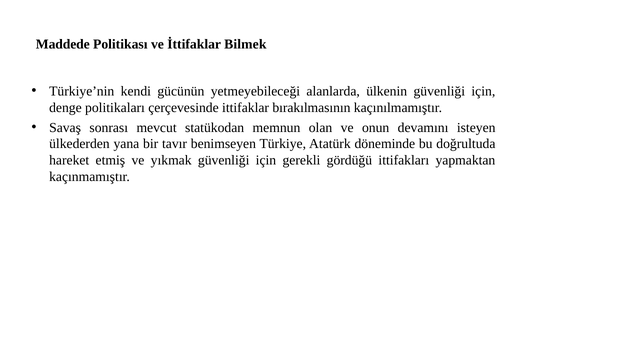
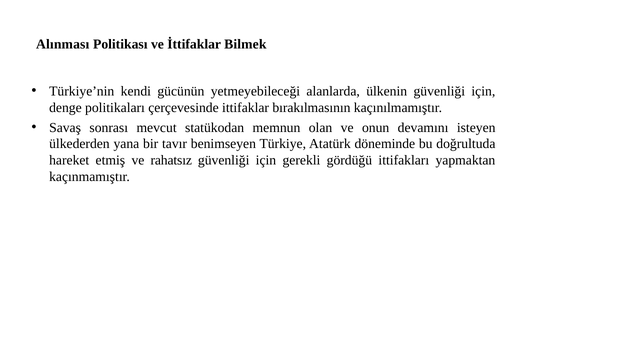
Maddede: Maddede -> Alınması (63, 44)
yıkmak: yıkmak -> rahatsız (171, 160)
